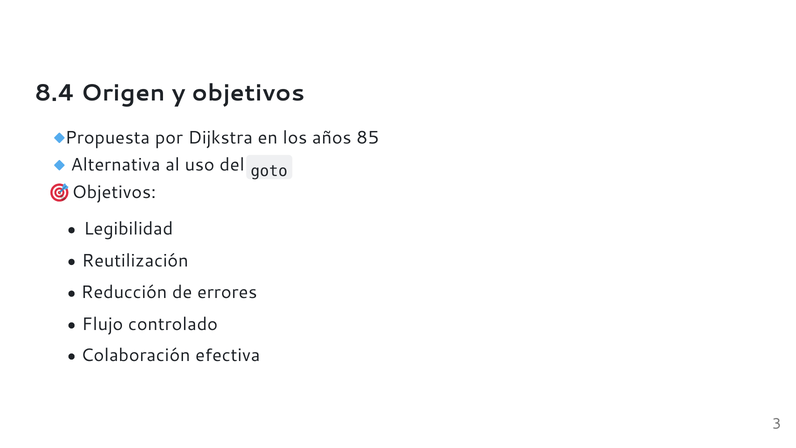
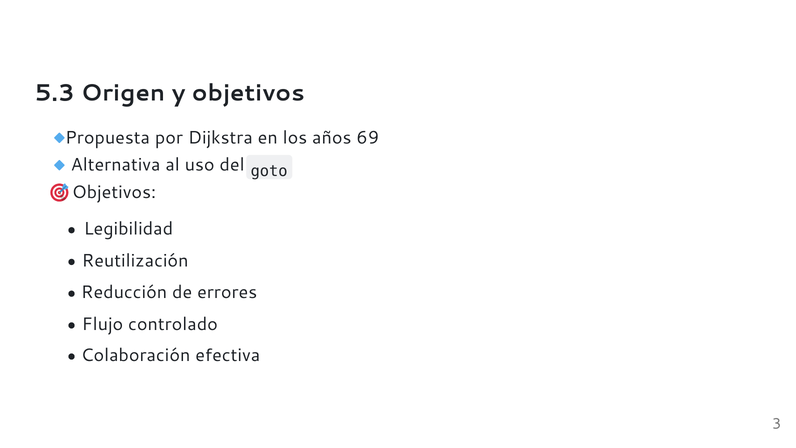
8.4: 8.4 -> 5.3 (55, 93)
85: 85 -> 69 (368, 138)
